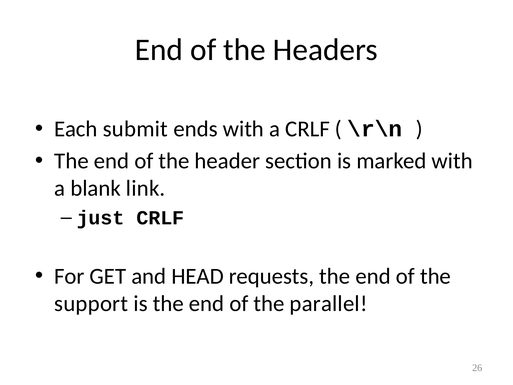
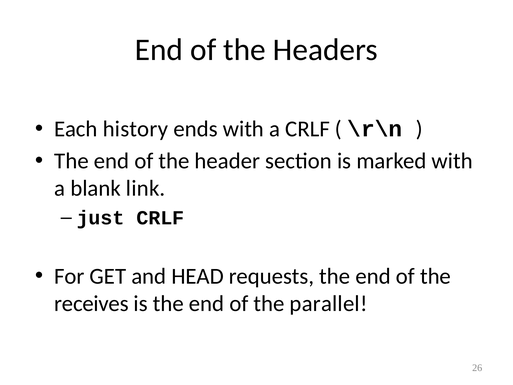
submit: submit -> history (135, 129)
support: support -> receives (91, 303)
